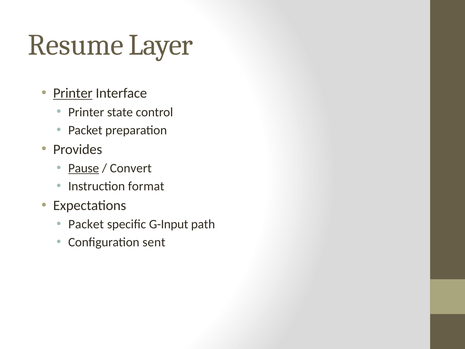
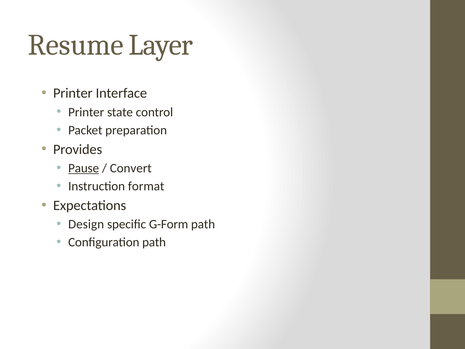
Printer underline: present -> none (73, 93)
Packet: Packet -> Design (86, 224)
G-Input: G-Input -> G-Form (169, 224)
Configuration sent: sent -> path (154, 242)
